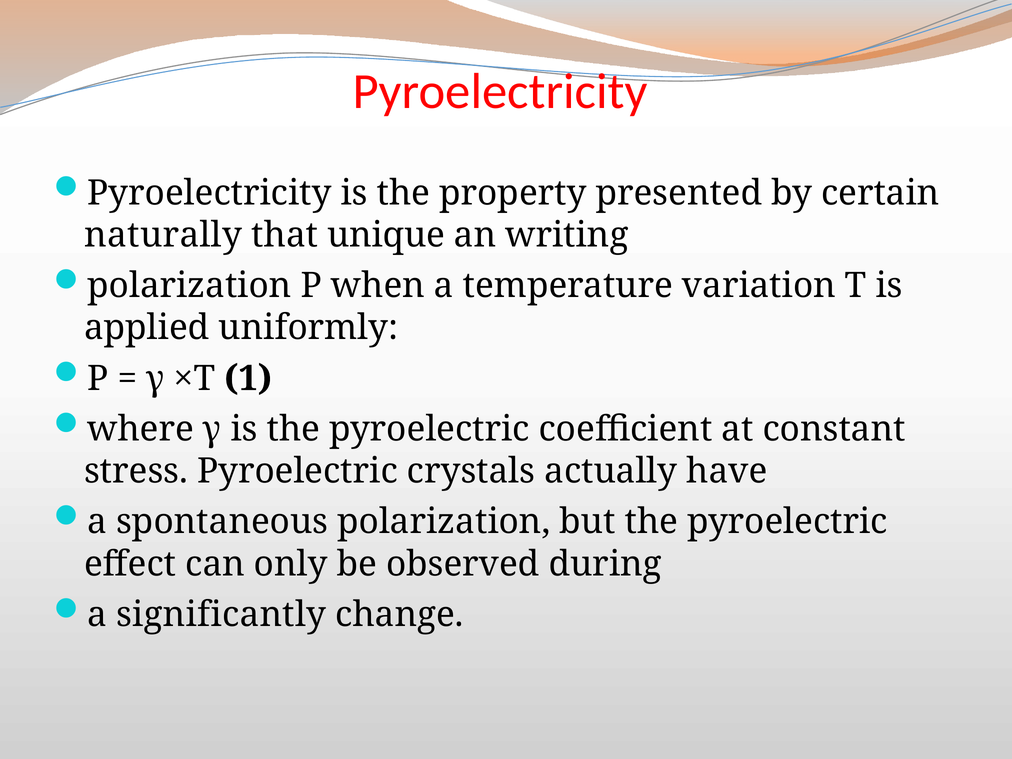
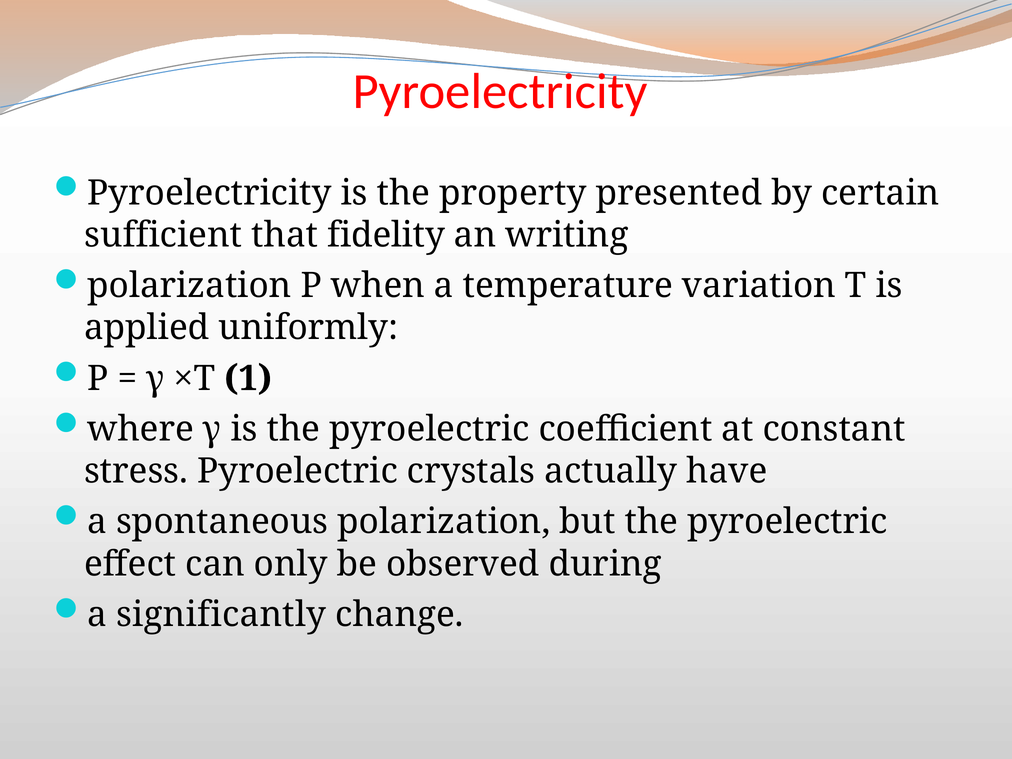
naturally: naturally -> sufficient (163, 235)
unique: unique -> fidelity (386, 235)
